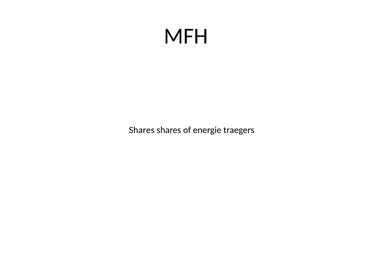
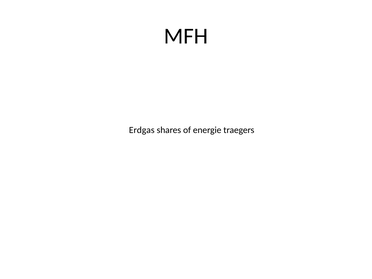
Shares: Shares -> Erdgas (142, 130)
